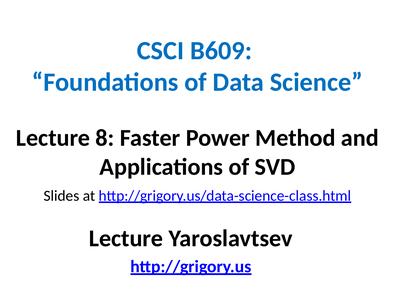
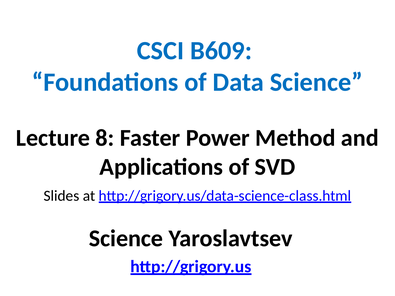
Lecture: Lecture -> Science (126, 239)
